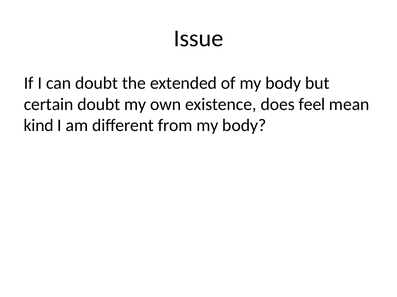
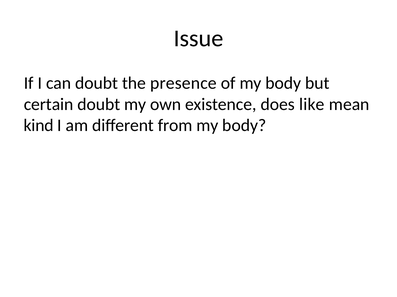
extended: extended -> presence (183, 83)
feel: feel -> like (312, 104)
